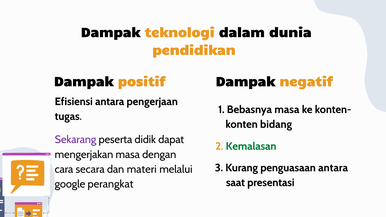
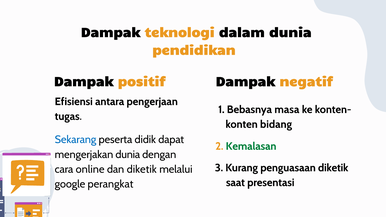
Sekarang colour: purple -> blue (75, 140)
mengerjakan masa: masa -> dunia (128, 155)
penguasaan antara: antara -> diketik (333, 168)
secara: secara -> online (90, 169)
dan materi: materi -> diketik (142, 169)
